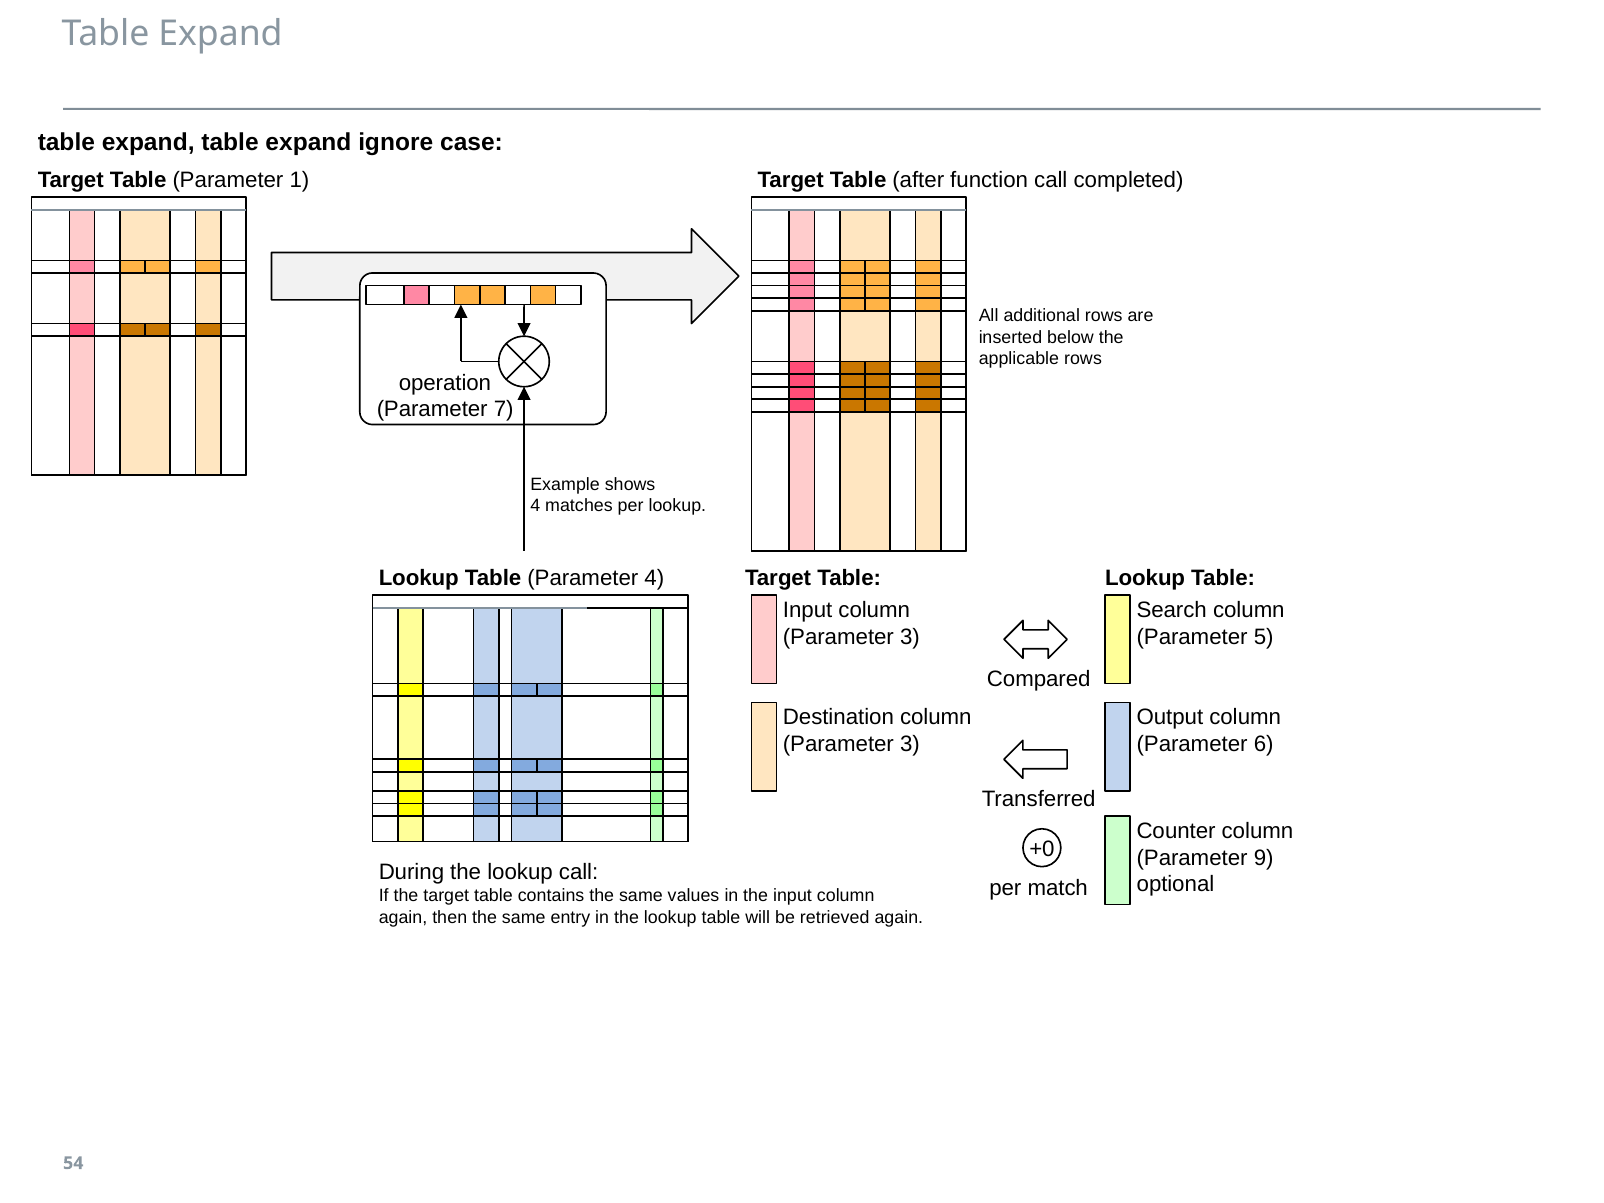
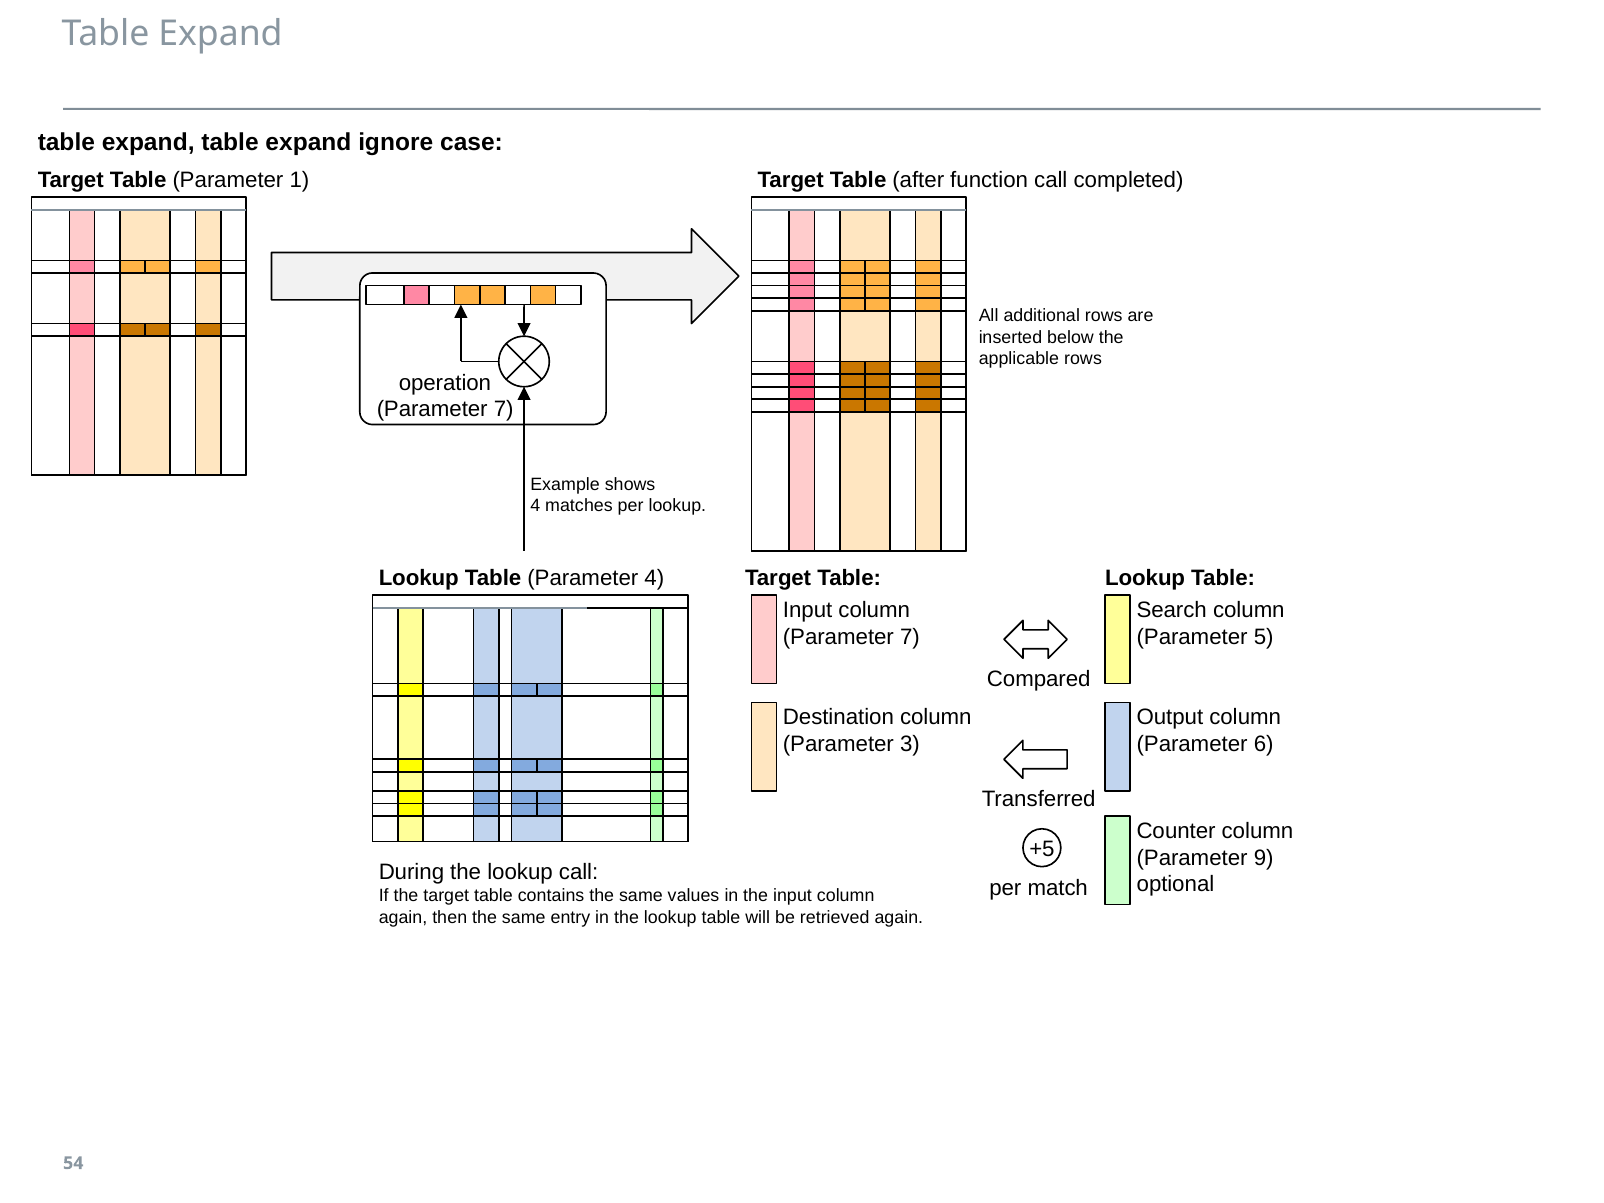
3: 3 -> 7 (910, 637)
+0: +0 -> +5 (1042, 849)
